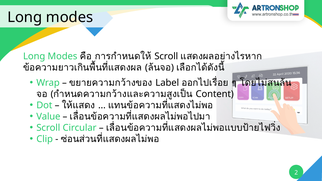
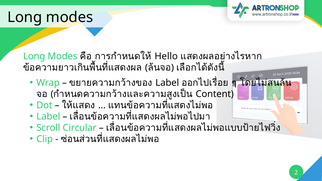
Scroll: Scroll -> Hello (166, 56)
Value: Value -> Label (48, 117)
